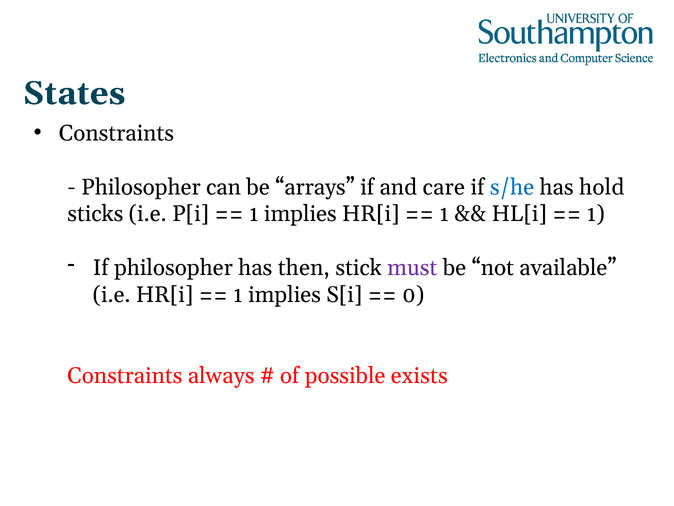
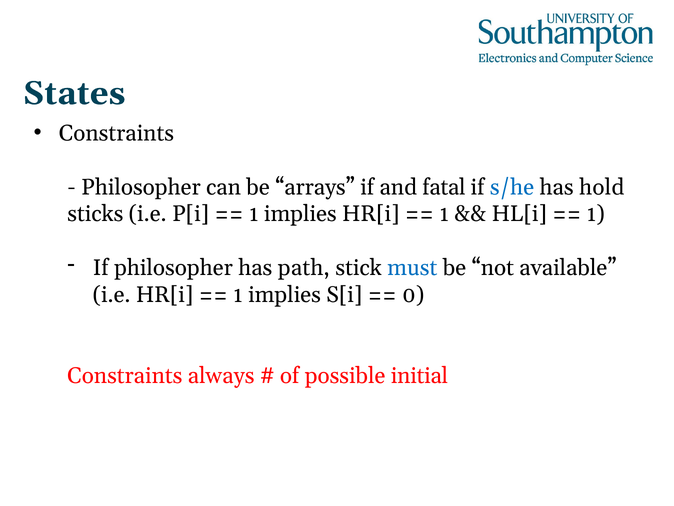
care: care -> fatal (444, 187)
then: then -> path (304, 268)
must colour: purple -> blue (412, 268)
exists: exists -> initial (419, 376)
